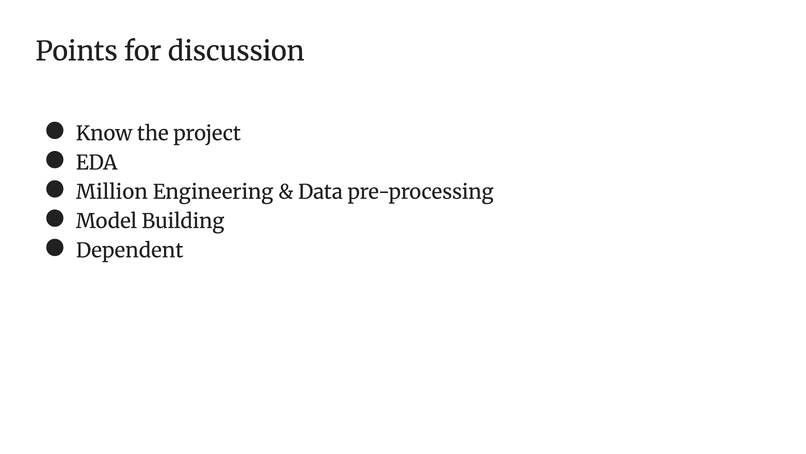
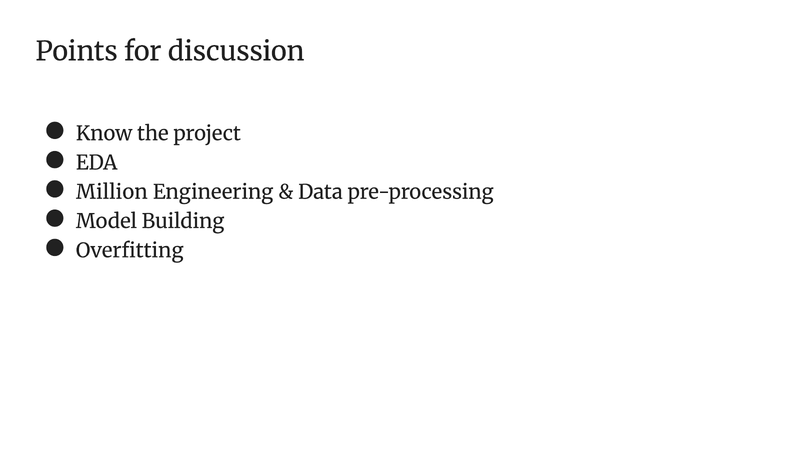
Dependent: Dependent -> Overfitting (130, 250)
